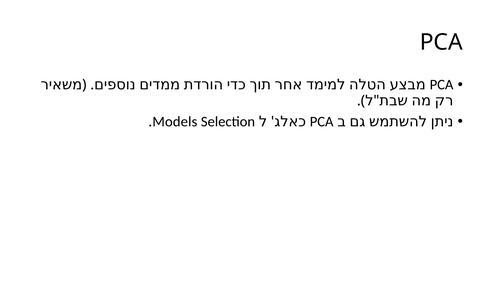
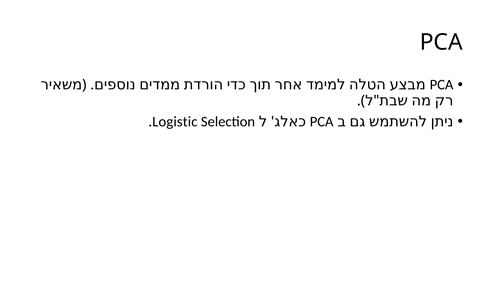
Models: Models -> Logistic (175, 121)
